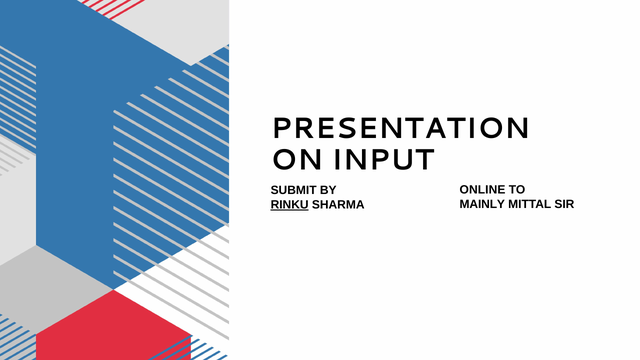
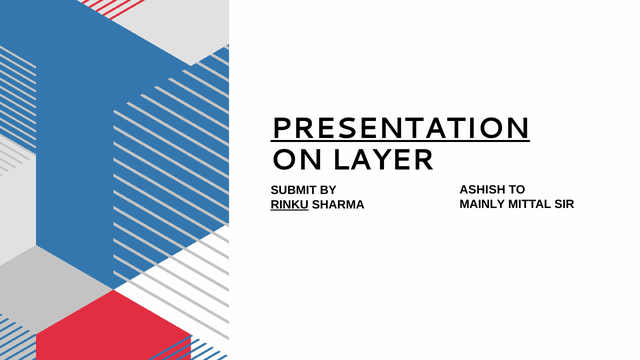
PRESENTATION underline: none -> present (400, 128)
INPUT: INPUT -> LAYER (383, 160)
ONLINE: ONLINE -> ASHISH (483, 190)
